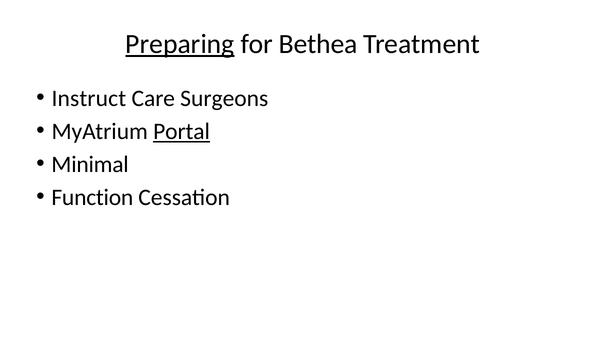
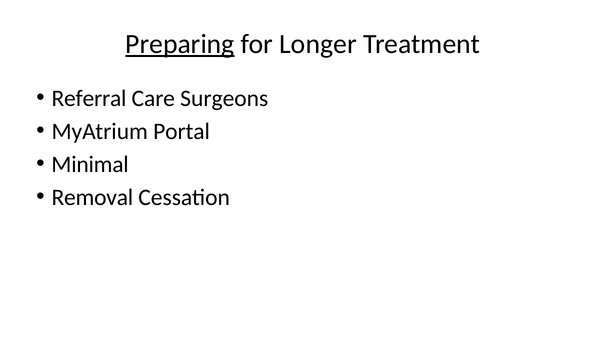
Bethea: Bethea -> Longer (318, 44)
Instruct: Instruct -> Referral (89, 98)
Portal underline: present -> none (182, 131)
Function: Function -> Removal (92, 197)
